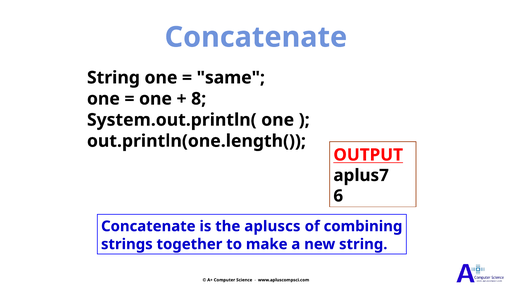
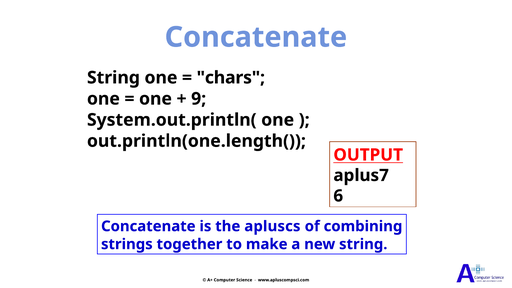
same: same -> chars (231, 78)
8: 8 -> 9 (199, 99)
